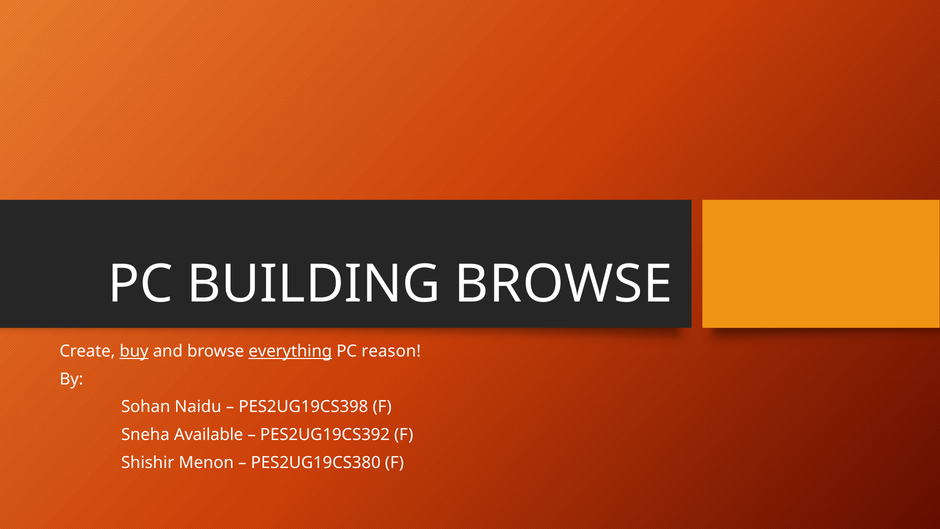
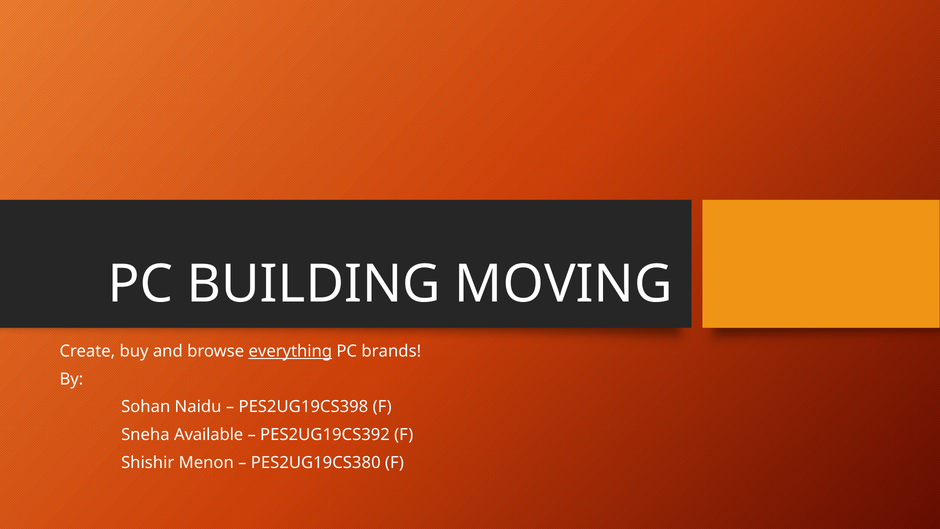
BUILDING BROWSE: BROWSE -> MOVING (564, 284)
buy underline: present -> none (134, 351)
reason: reason -> brands (391, 351)
